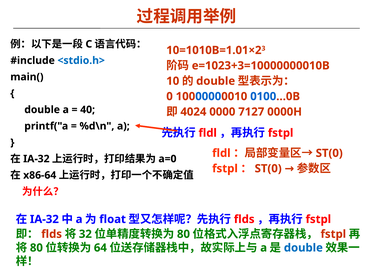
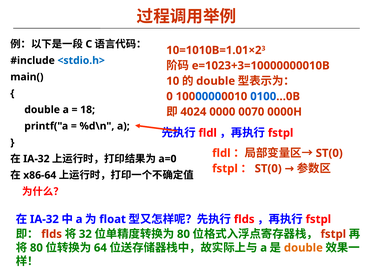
7127: 7127 -> 0070 (251, 112)
40: 40 -> 18 (88, 110)
double colour: blue -> orange (303, 248)
